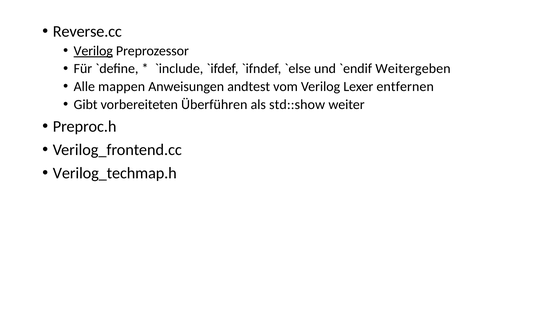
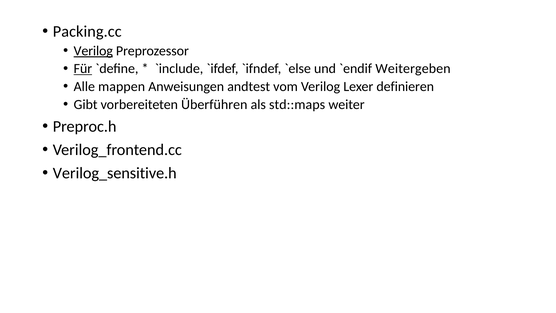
Reverse.cc: Reverse.cc -> Packing.cc (87, 32)
Für underline: none -> present (83, 69)
entfernen: entfernen -> definieren (405, 87)
std::show: std::show -> std::maps (297, 104)
Verilog_techmap.h: Verilog_techmap.h -> Verilog_sensitive.h (115, 173)
